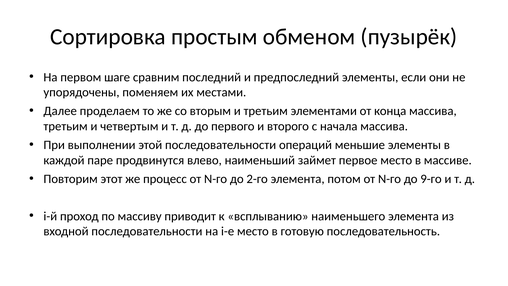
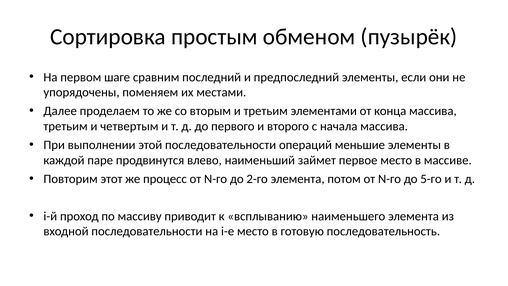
9-го: 9-го -> 5-го (431, 179)
